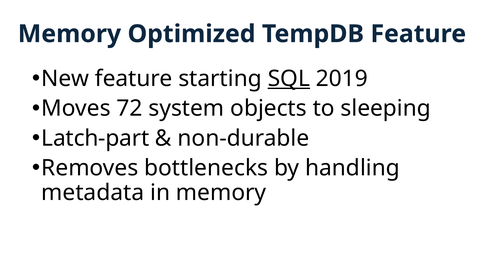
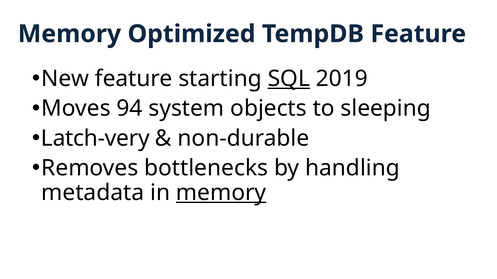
72: 72 -> 94 (130, 109)
Latch-part: Latch-part -> Latch-very (95, 138)
memory underline: none -> present (221, 193)
